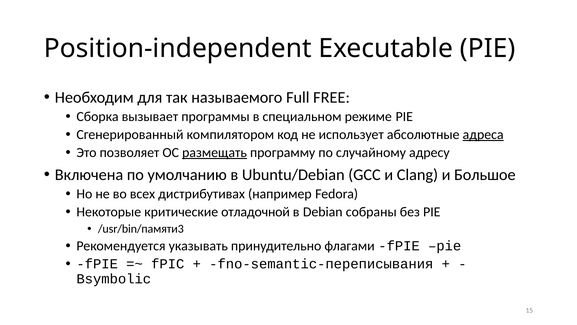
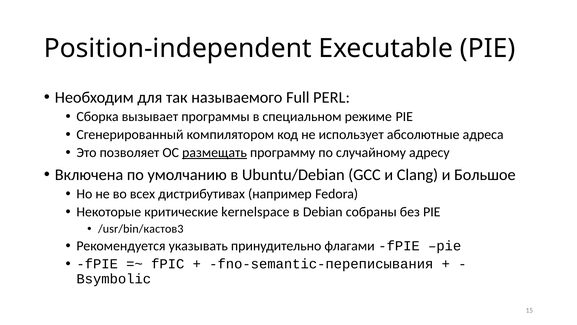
FREE: FREE -> PERL (332, 97)
адреса underline: present -> none (483, 134)
отладочной: отладочной -> kernelspace (255, 212)
/usr/bin/памяти3: /usr/bin/памяти3 -> /usr/bin/кастов3 (141, 229)
